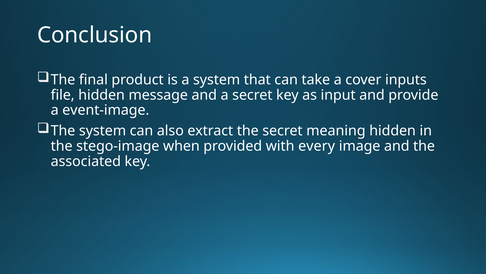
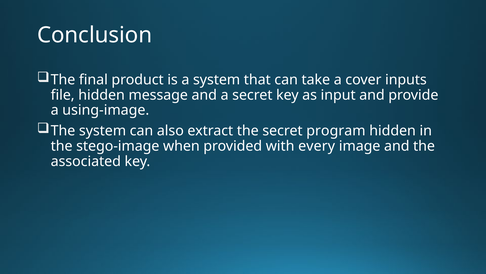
event-image: event-image -> using-image (106, 110)
meaning: meaning -> program (336, 130)
